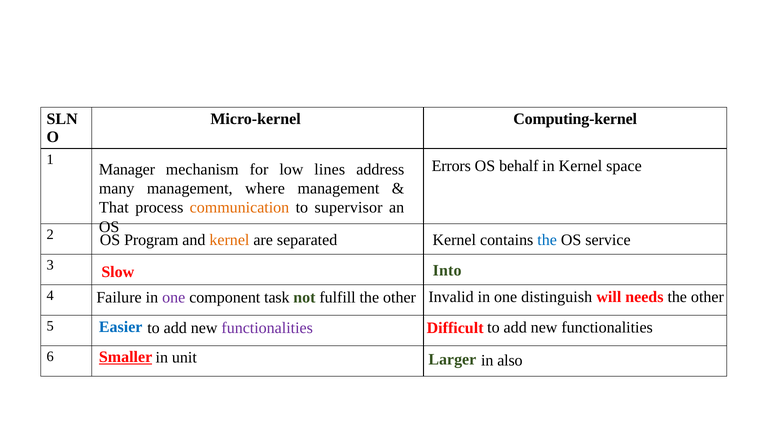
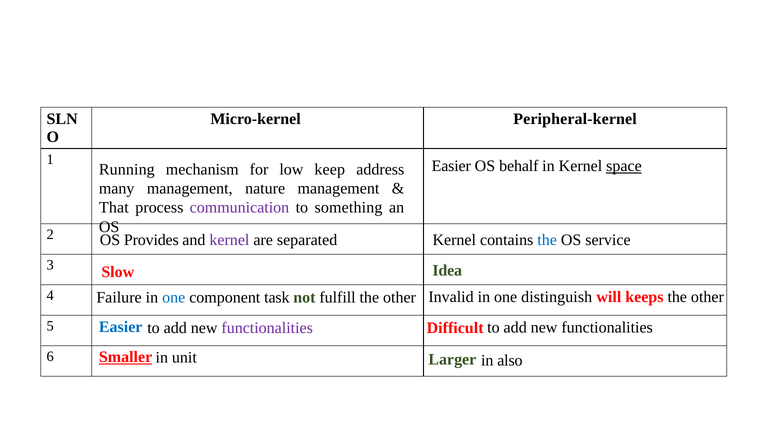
Computing-kernel: Computing-kernel -> Peripheral-kernel (575, 119)
Errors: Errors -> Easier (451, 166)
space underline: none -> present (624, 166)
Manager: Manager -> Running (127, 169)
lines: lines -> keep (330, 169)
where: where -> nature (265, 189)
communication colour: orange -> purple (239, 208)
supervisor: supervisor -> something (349, 208)
Program: Program -> Provides (151, 240)
kernel colour: orange -> purple (229, 240)
Into: Into -> Idea (447, 271)
one colour: purple -> blue (174, 298)
needs: needs -> keeps (644, 297)
